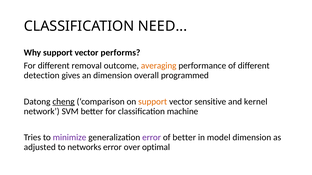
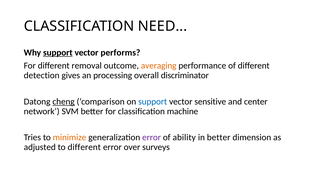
support underline: none -> present (58, 53)
an dimension: dimension -> processing (113, 76)
programmed: programmed -> discriminator (185, 76)
support colour: orange -> blue (153, 102)
kernel: kernel -> center (256, 102)
minimize colour: purple -> orange (70, 138)
of better: better -> ability (184, 138)
in model: model -> better (219, 138)
to networks: networks -> different (84, 148)
optimal: optimal -> surveys (156, 148)
